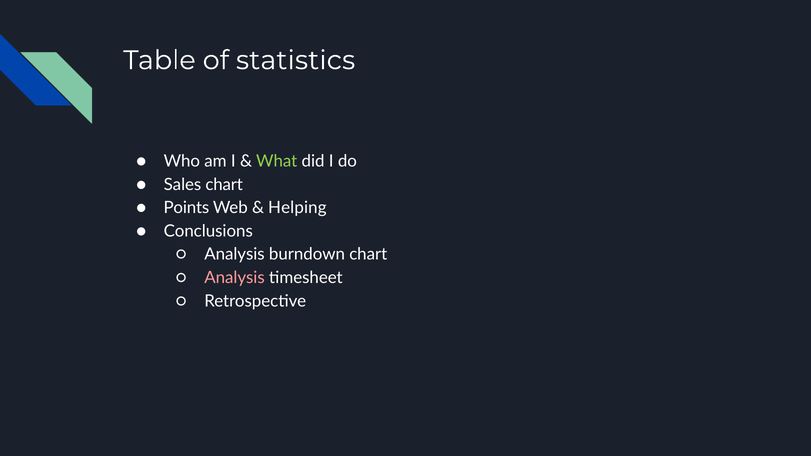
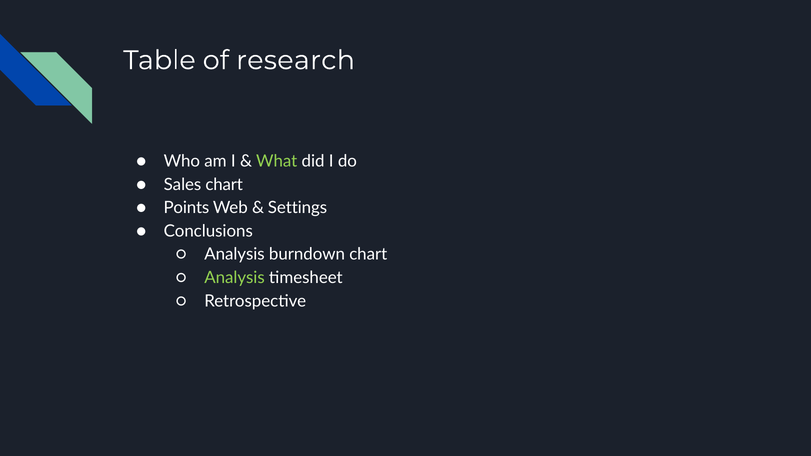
statistics: statistics -> research (296, 60)
Helping: Helping -> Settings (297, 208)
Analysis colour: pink -> light green (234, 278)
